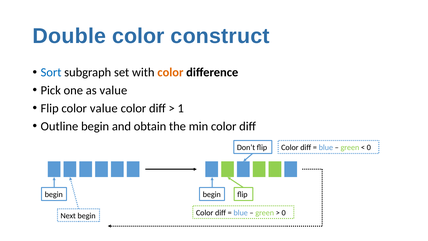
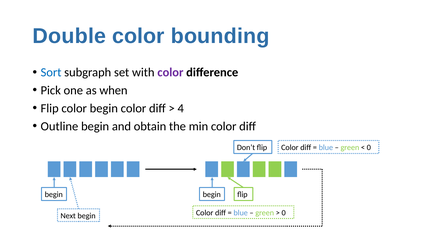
construct: construct -> bounding (220, 36)
color colour: orange -> purple (170, 72)
as value: value -> when (113, 90)
color value: value -> begin (104, 108)
1: 1 -> 4 (181, 108)
